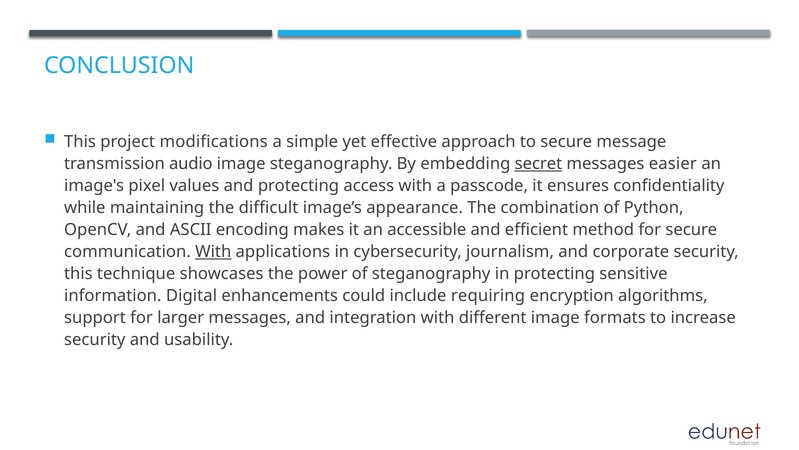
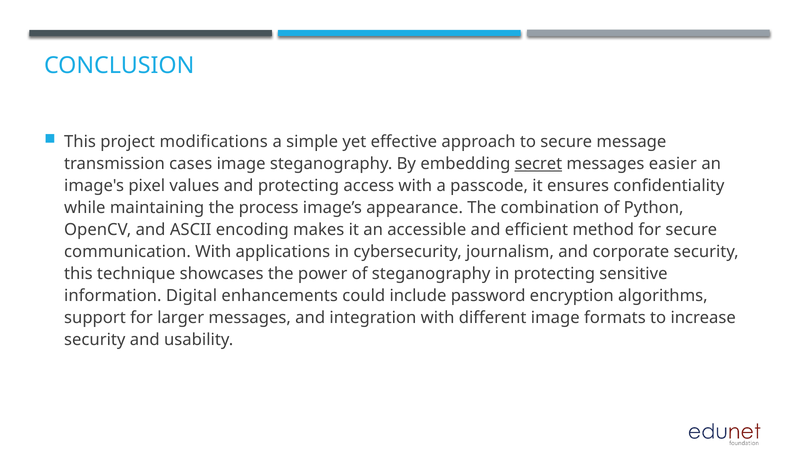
audio: audio -> cases (191, 164)
difficult: difficult -> process (269, 208)
With underline: present -> none (213, 252)
requiring: requiring -> password (488, 296)
